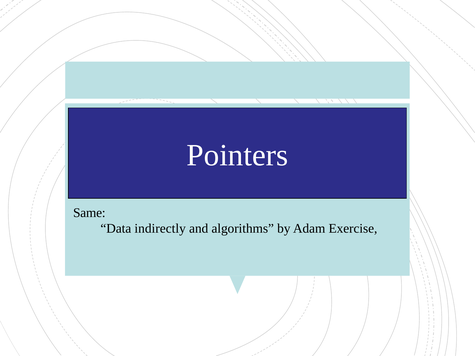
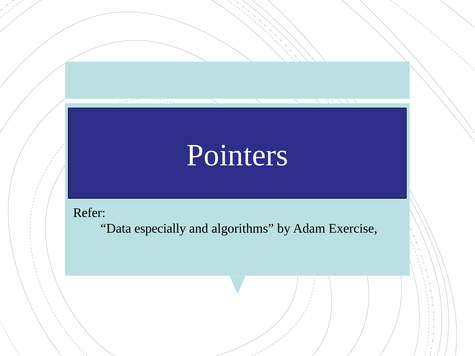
Same: Same -> Refer (89, 213)
indirectly: indirectly -> especially (160, 229)
